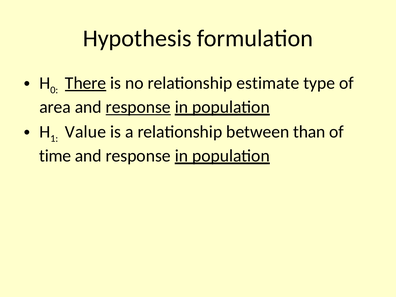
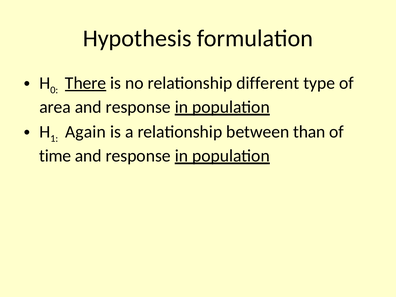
estimate: estimate -> different (268, 83)
response underline: present -> none (138, 107)
Value: Value -> Again (85, 132)
